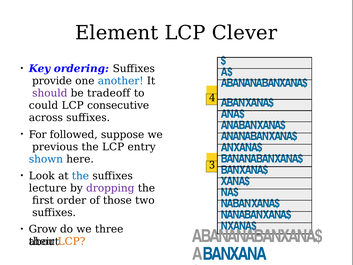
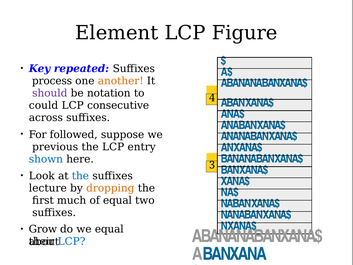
Clever: Clever -> Figure (245, 33)
ordering: ordering -> repeated (81, 69)
provide: provide -> process (52, 81)
another colour: blue -> orange (121, 81)
tradeoff: tradeoff -> notation (109, 93)
dropping colour: purple -> orange (110, 188)
order: order -> much (72, 200)
of those: those -> equal (117, 200)
we three: three -> equal (109, 229)
LCP colour: orange -> blue (72, 241)
